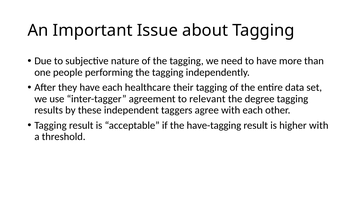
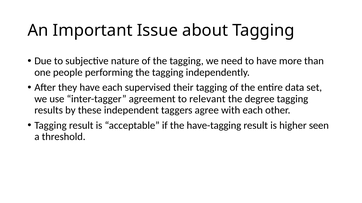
healthcare: healthcare -> supervised (148, 88)
higher with: with -> seen (319, 126)
